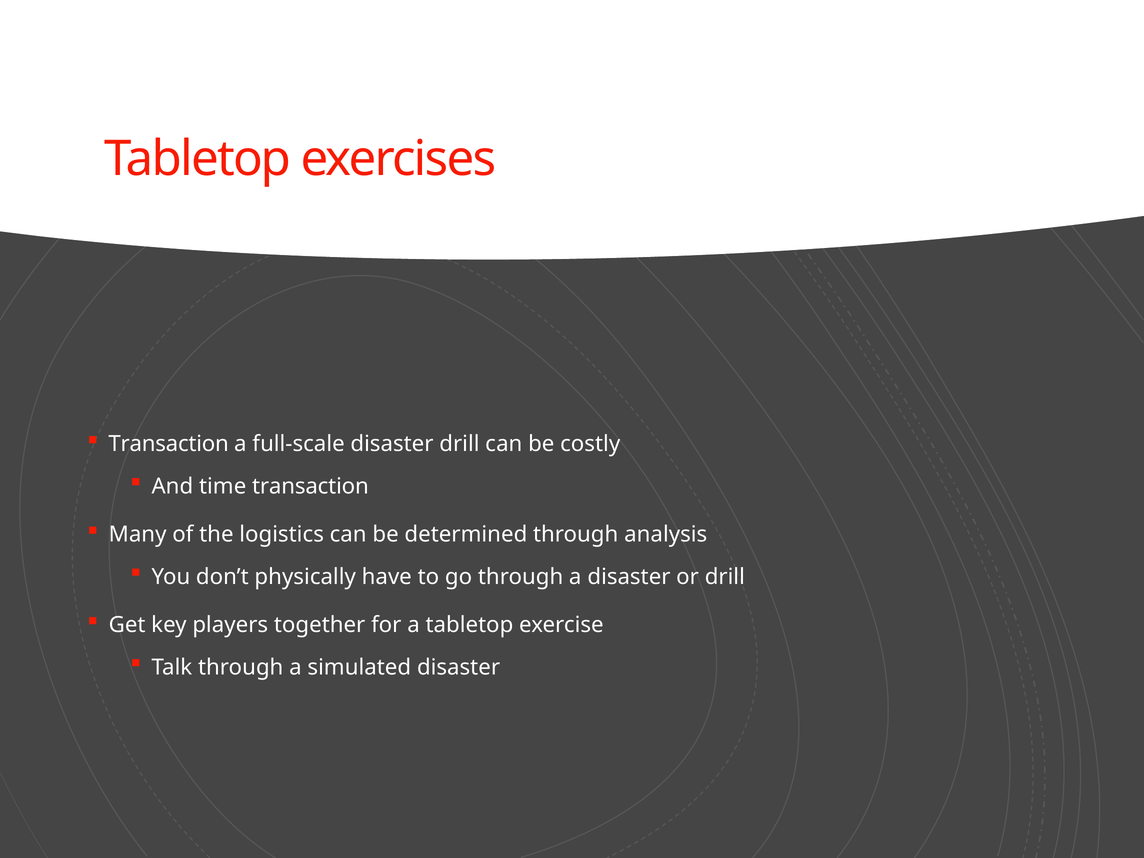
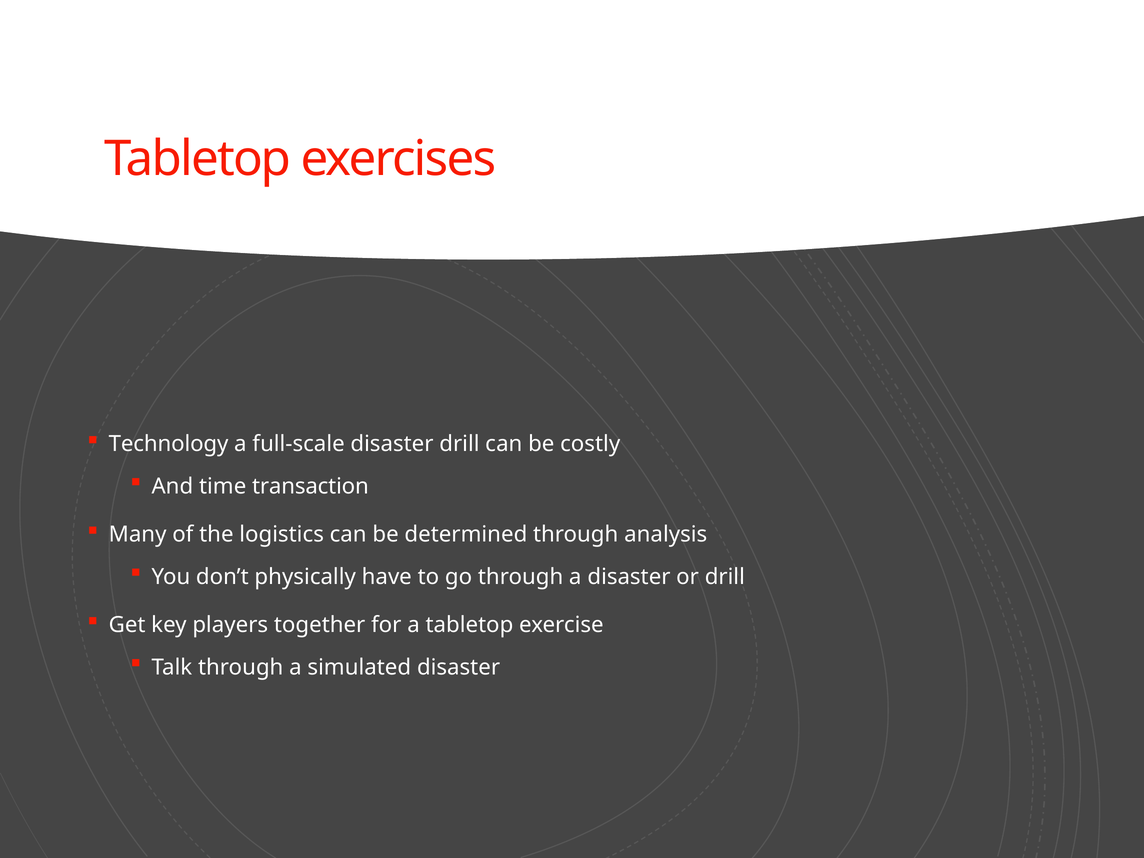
Transaction: Transaction -> Technology (169, 444)
